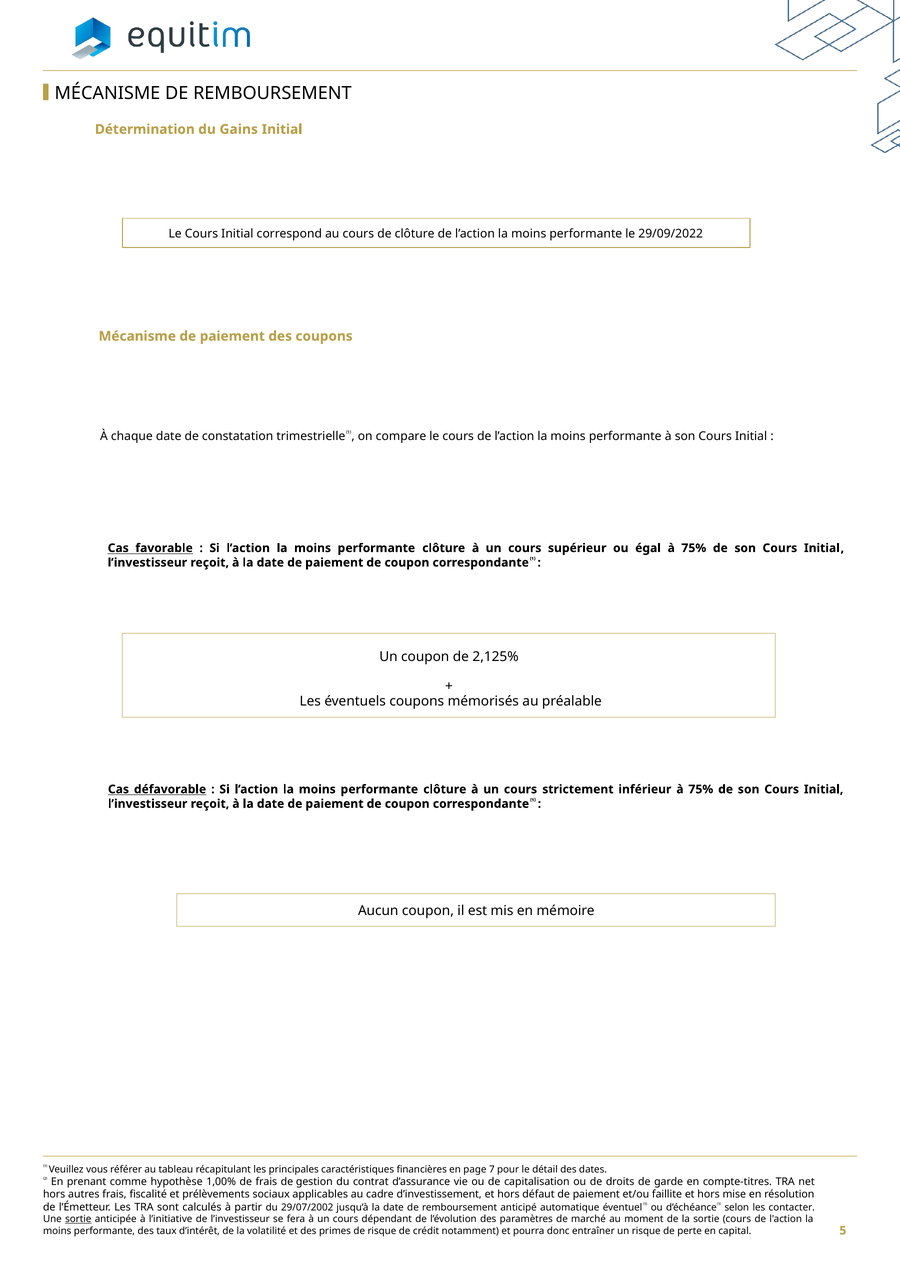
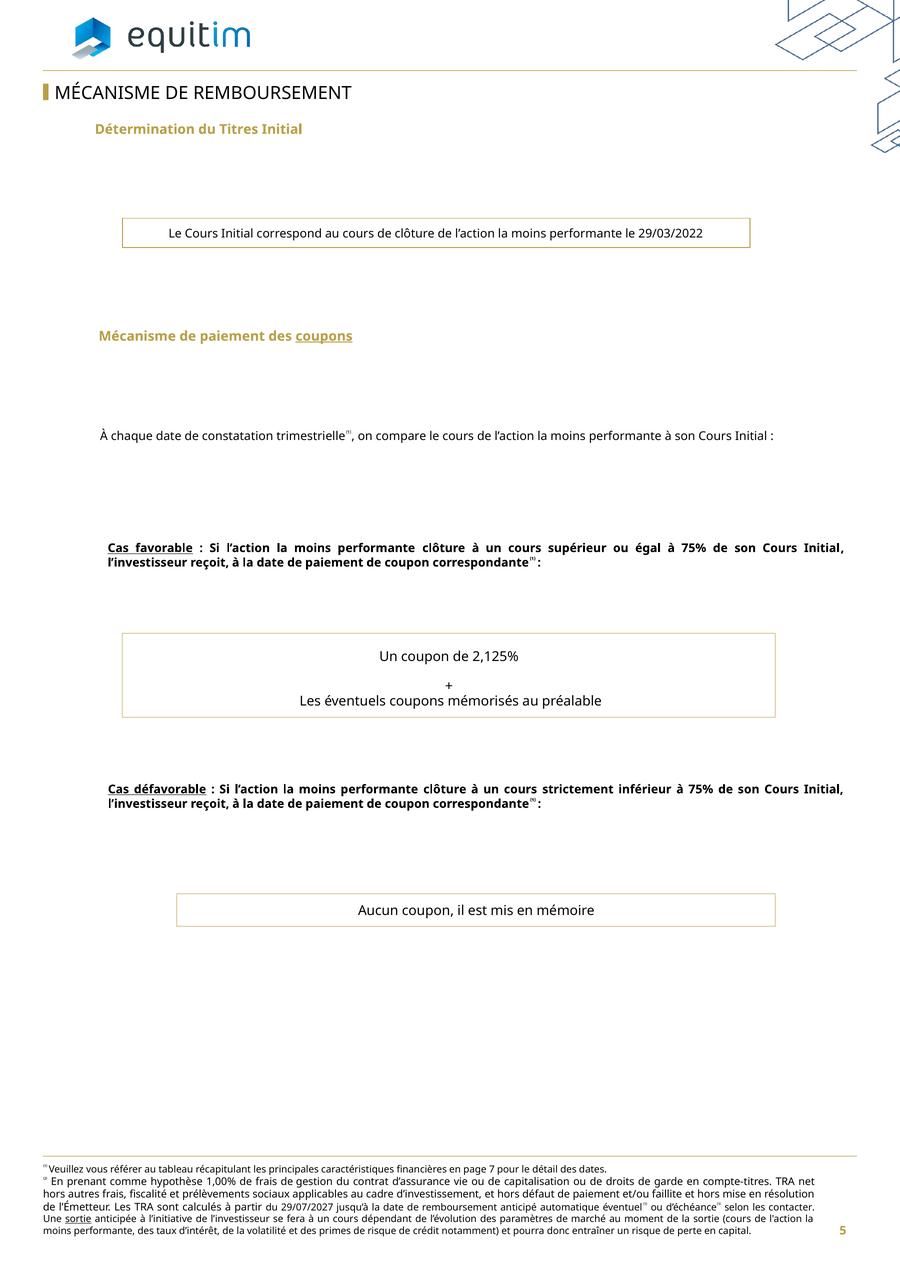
Gains: Gains -> Titres (239, 129)
29/09/2022: 29/09/2022 -> 29/03/2022 (671, 234)
coupons underline: none -> present (324, 336)
29/07/2002: 29/07/2002 -> 29/07/2027 (307, 1207)
